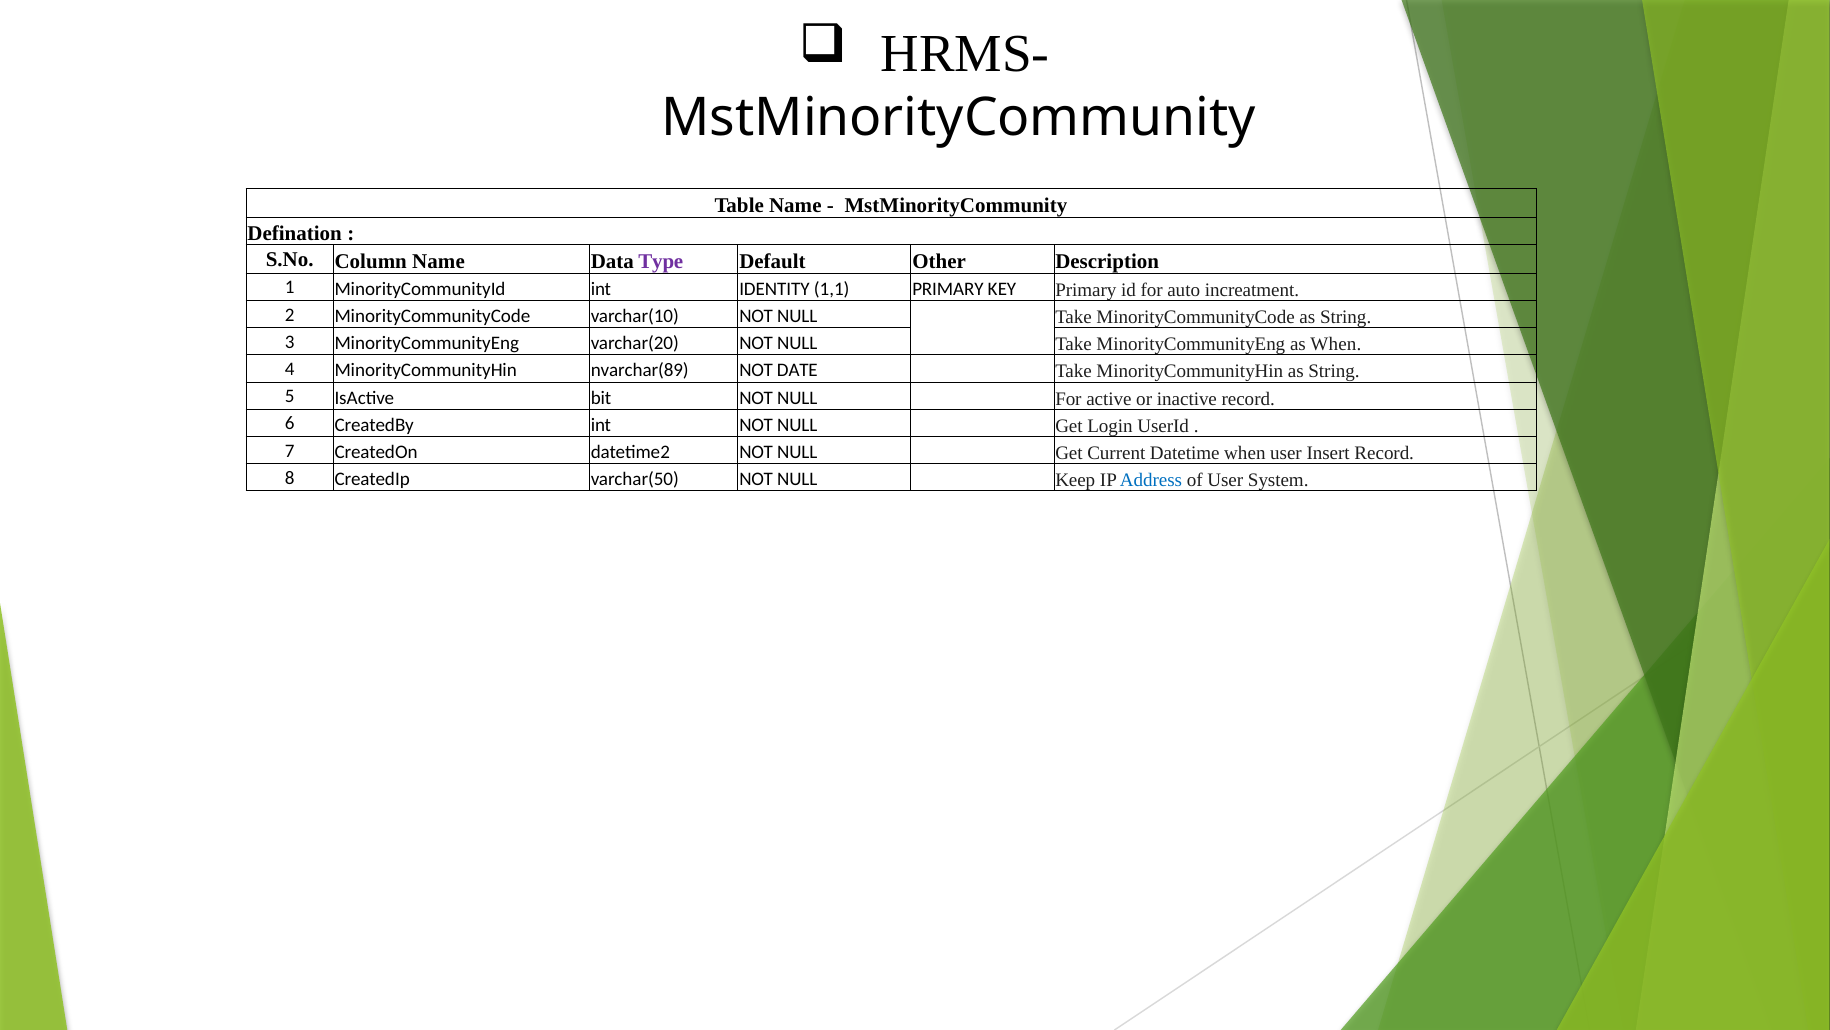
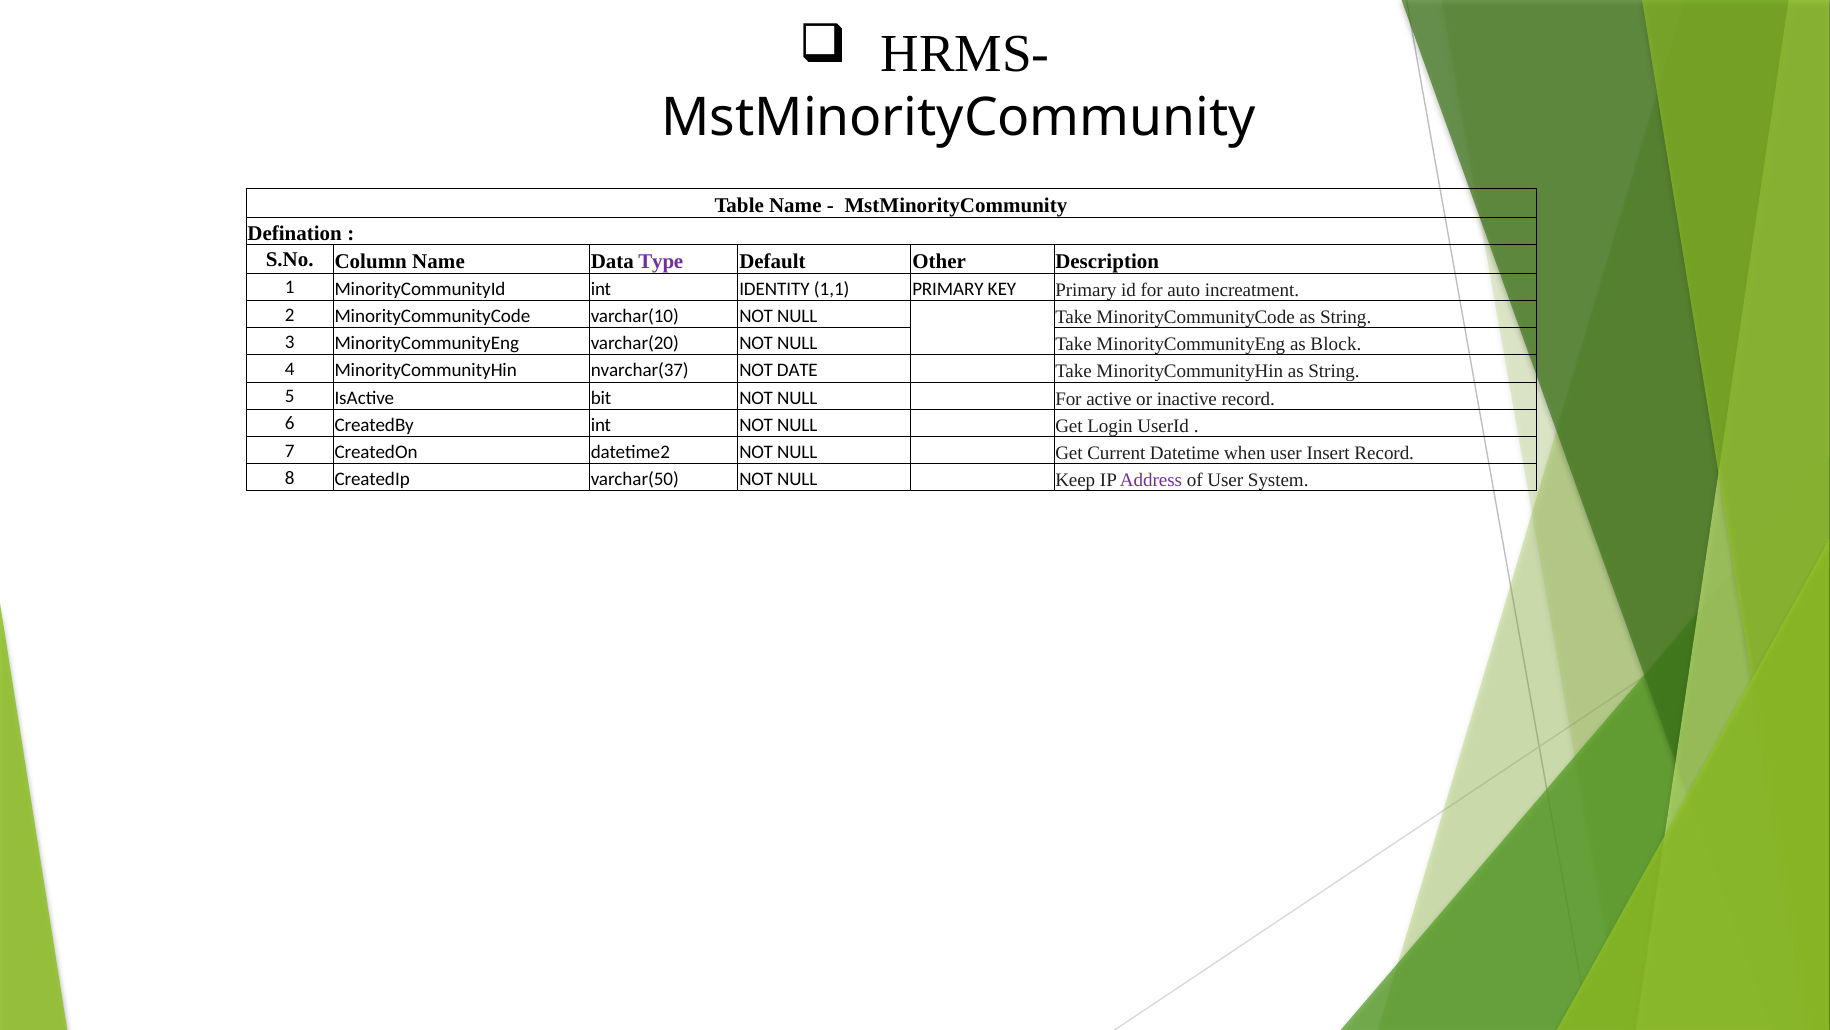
as When: When -> Block (1336, 344)
nvarchar(89: nvarchar(89 -> nvarchar(37 (640, 370)
Address colour: blue -> purple (1151, 480)
